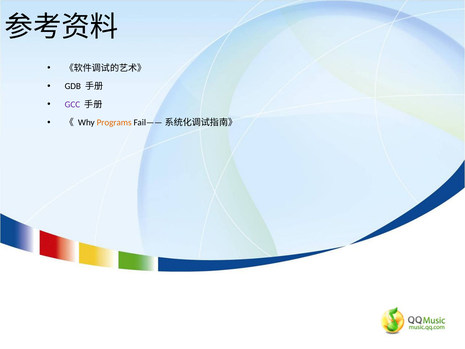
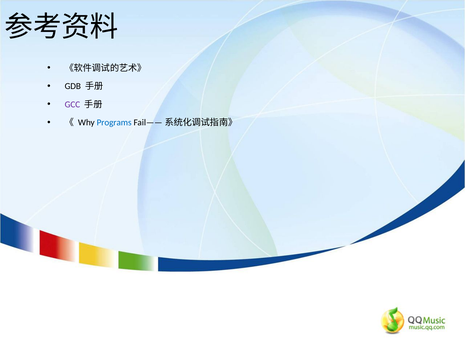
Programs colour: orange -> blue (114, 122)
